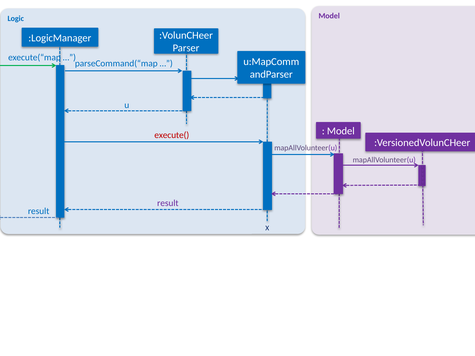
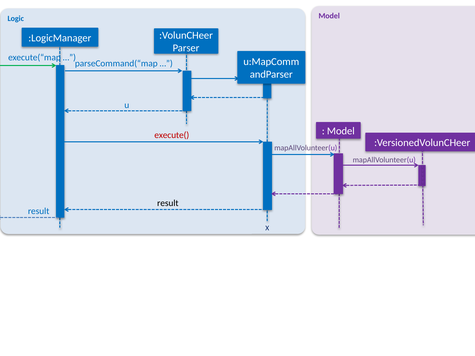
result colour: purple -> black (168, 203)
